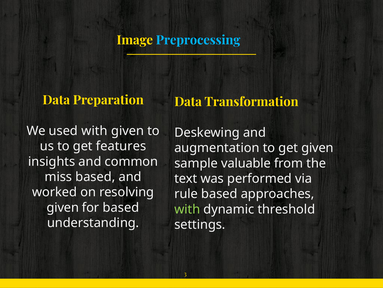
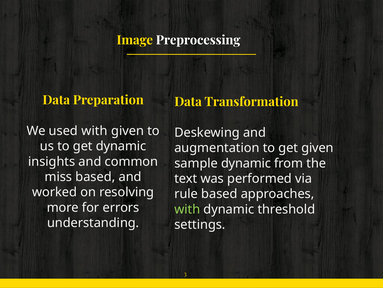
Preprocessing colour: light blue -> white (198, 40)
get features: features -> dynamic (121, 146)
sample valuable: valuable -> dynamic (246, 163)
given: given -> more (63, 207)
for based: based -> errors (121, 207)
